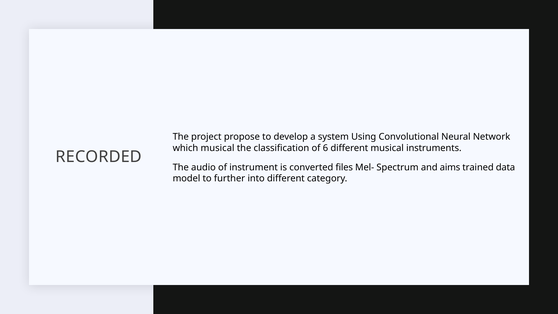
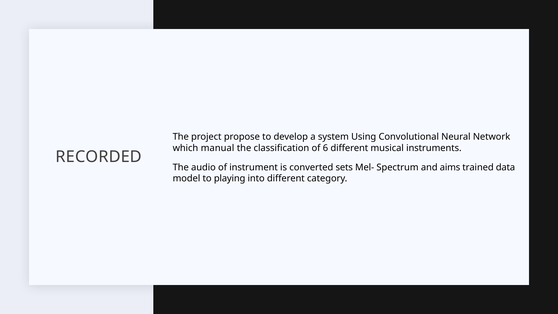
which musical: musical -> manual (218, 148)
files: files -> sets (344, 167)
further: further -> playing (230, 178)
